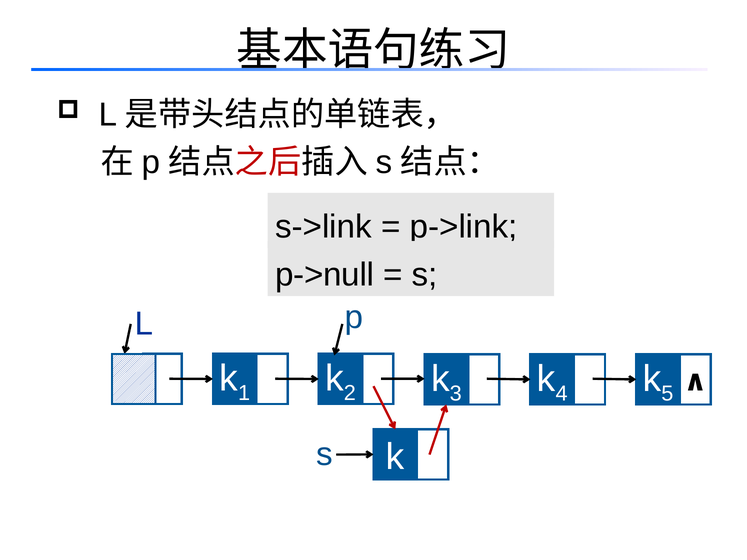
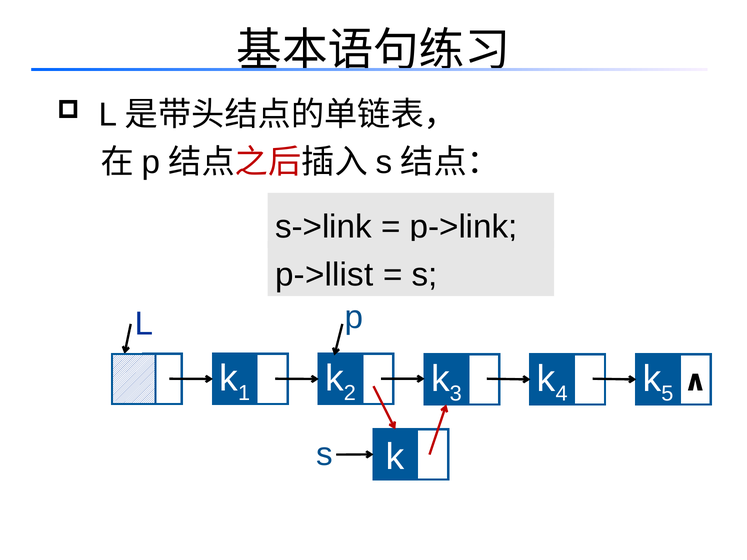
p->null: p->null -> p->llist (324, 275)
